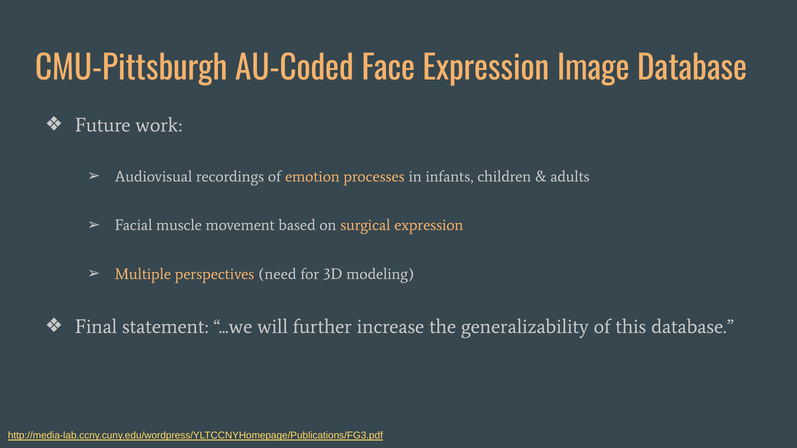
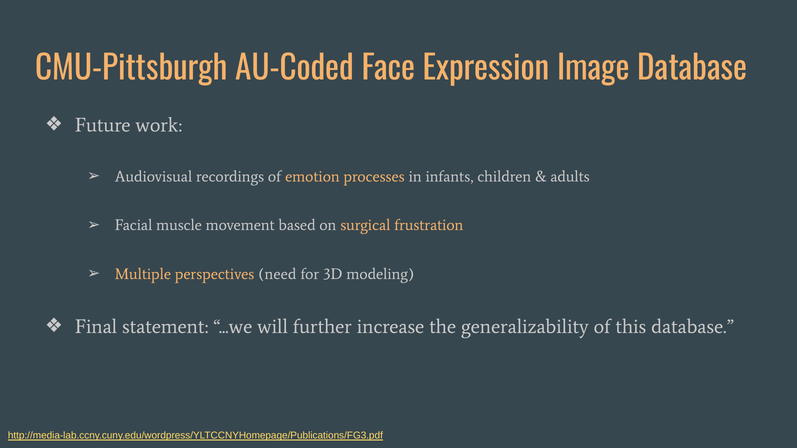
surgical expression: expression -> frustration (429, 225)
